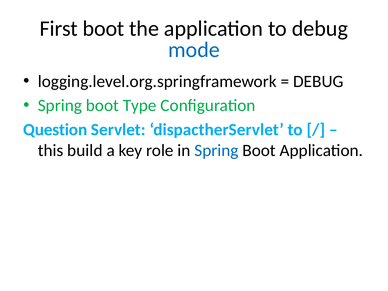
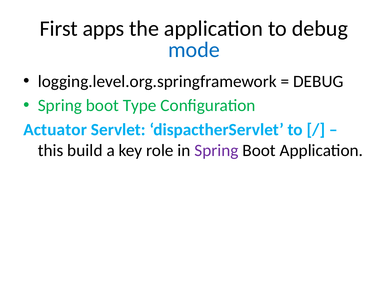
First boot: boot -> apps (104, 29)
Question: Question -> Actuator (55, 130)
Spring colour: blue -> purple (216, 150)
